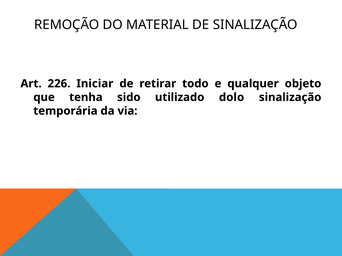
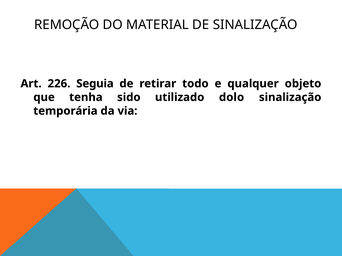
Iniciar: Iniciar -> Seguia (95, 84)
